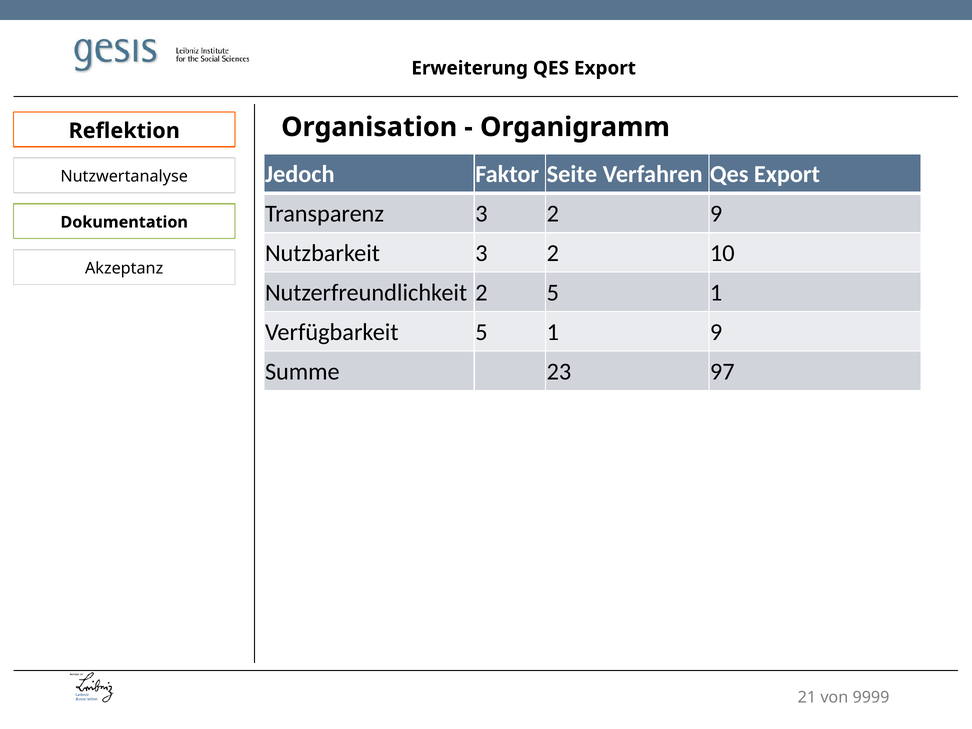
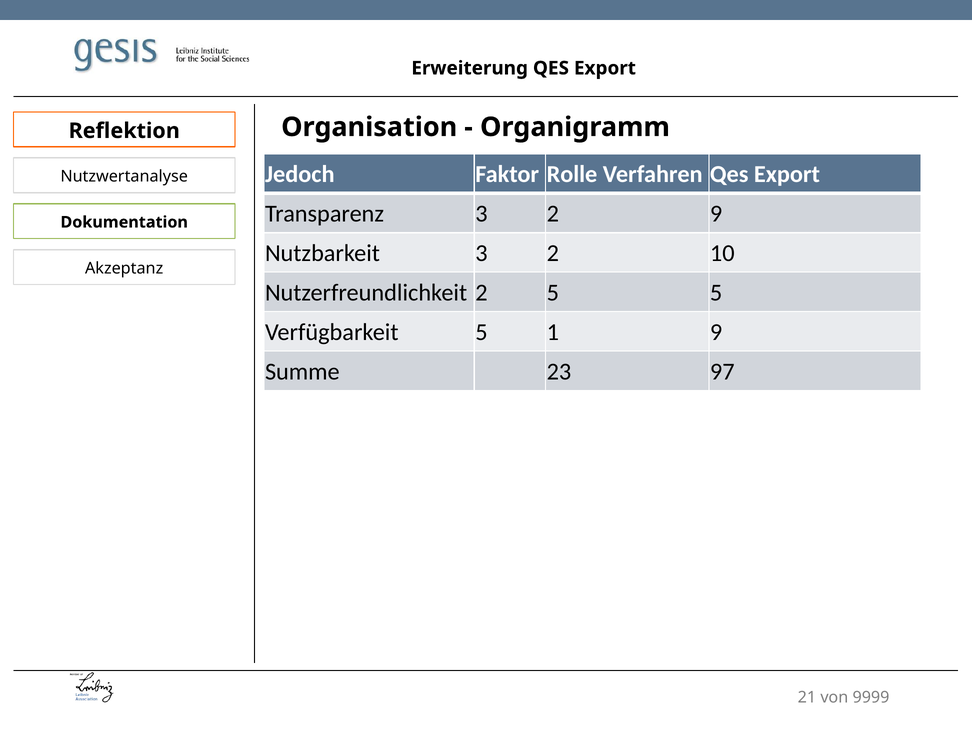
Seite: Seite -> Rolle (572, 174)
2 5 1: 1 -> 5 (716, 293)
